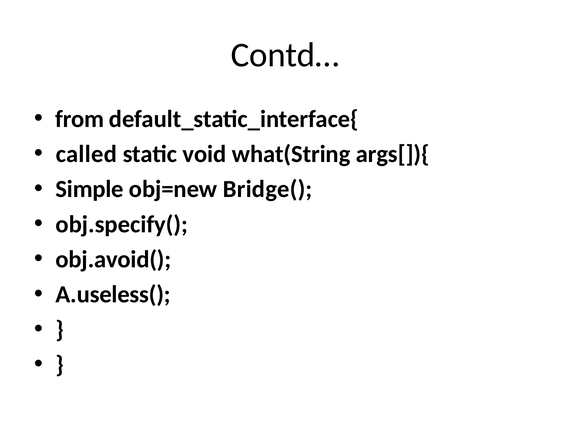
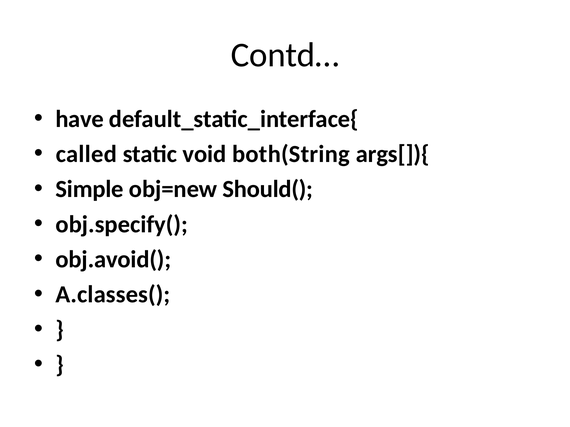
from: from -> have (80, 119)
what(String: what(String -> both(String (291, 154)
Bridge(: Bridge( -> Should( (268, 189)
A.useless(: A.useless( -> A.classes( (113, 295)
